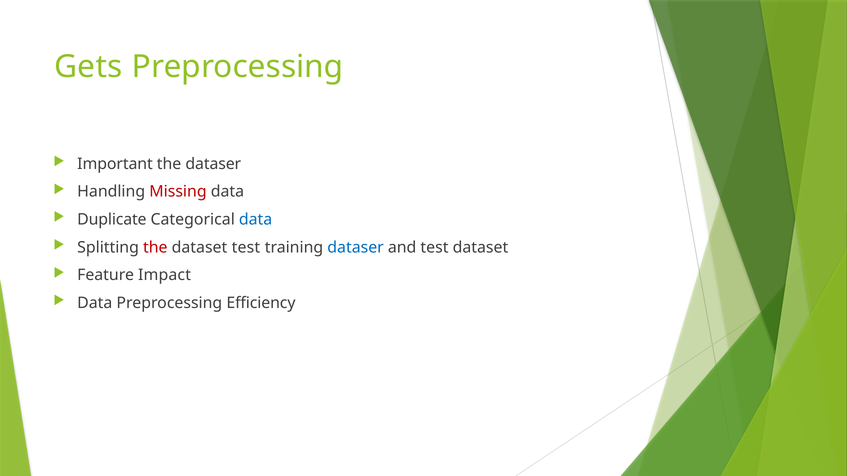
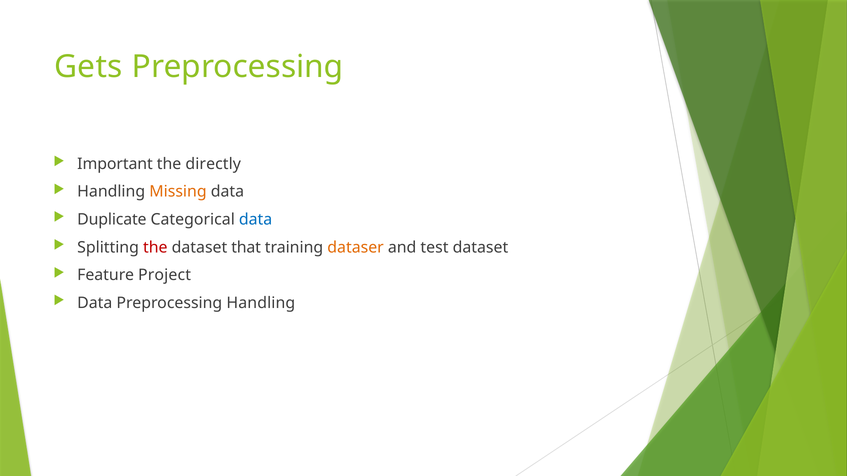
the dataser: dataser -> directly (213, 164)
Missing colour: red -> orange (178, 192)
dataset test: test -> that (246, 248)
dataser colour: blue -> orange (356, 248)
Impact: Impact -> Project (165, 275)
Preprocessing Efficiency: Efficiency -> Handling (261, 303)
